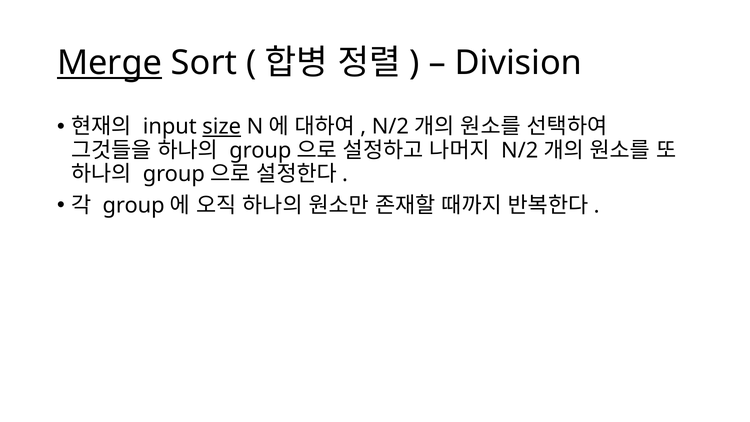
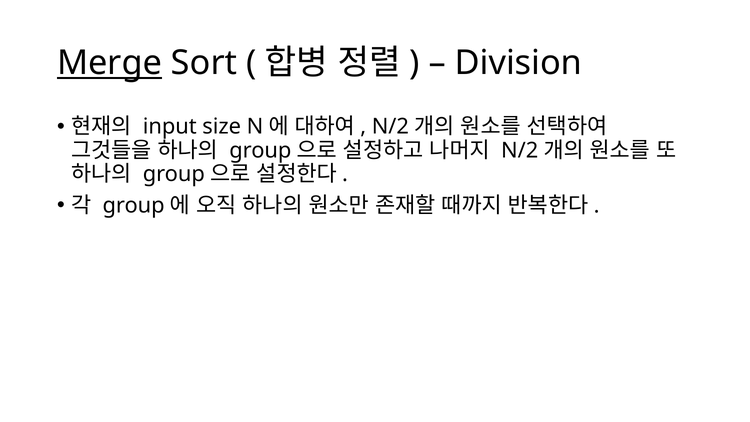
size underline: present -> none (222, 127)
